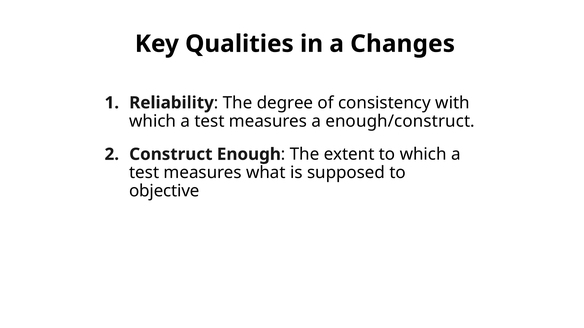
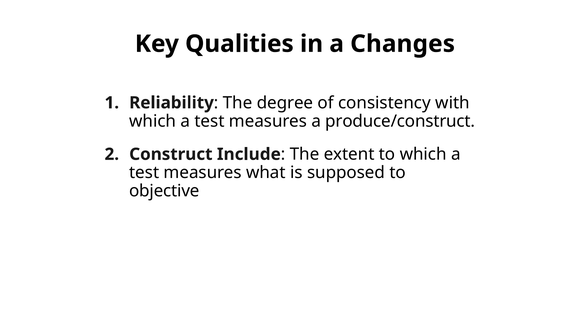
enough/construct: enough/construct -> produce/construct (400, 121)
Enough: Enough -> Include (249, 154)
